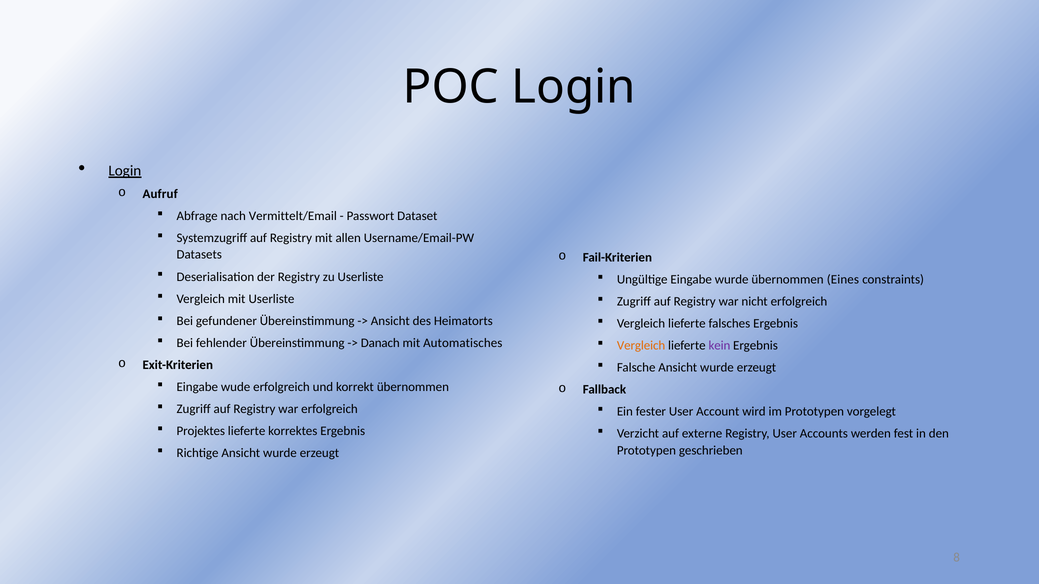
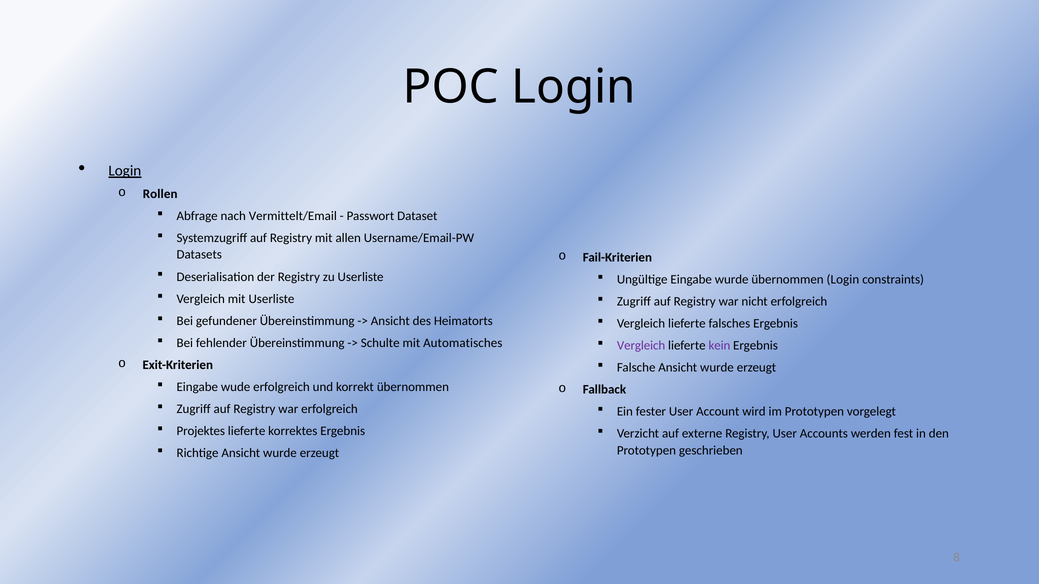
Aufruf: Aufruf -> Rollen (160, 194)
übernommen Eines: Eines -> Login (843, 280)
Danach: Danach -> Schulte (380, 343)
Vergleich colour: orange -> purple (641, 346)
